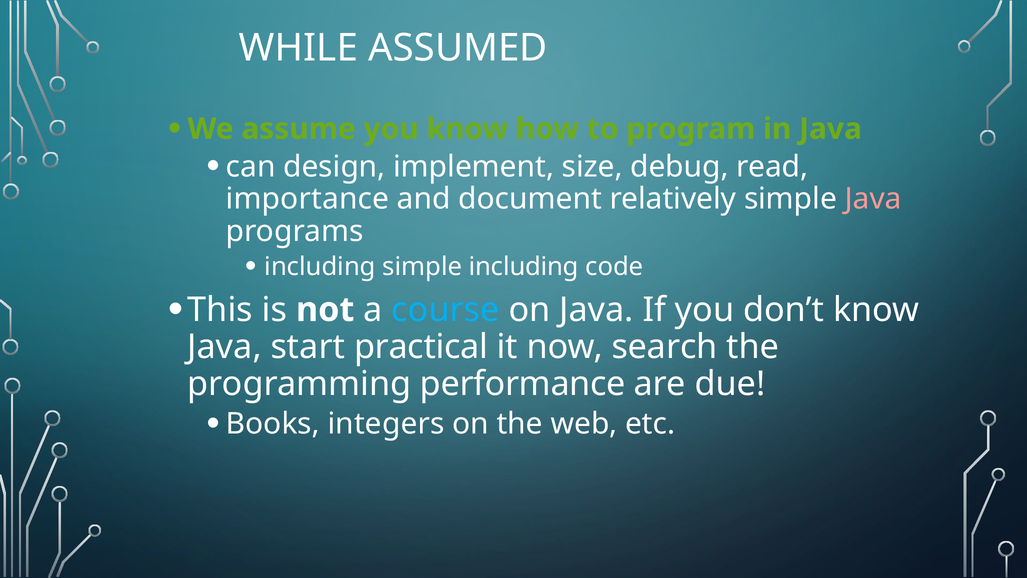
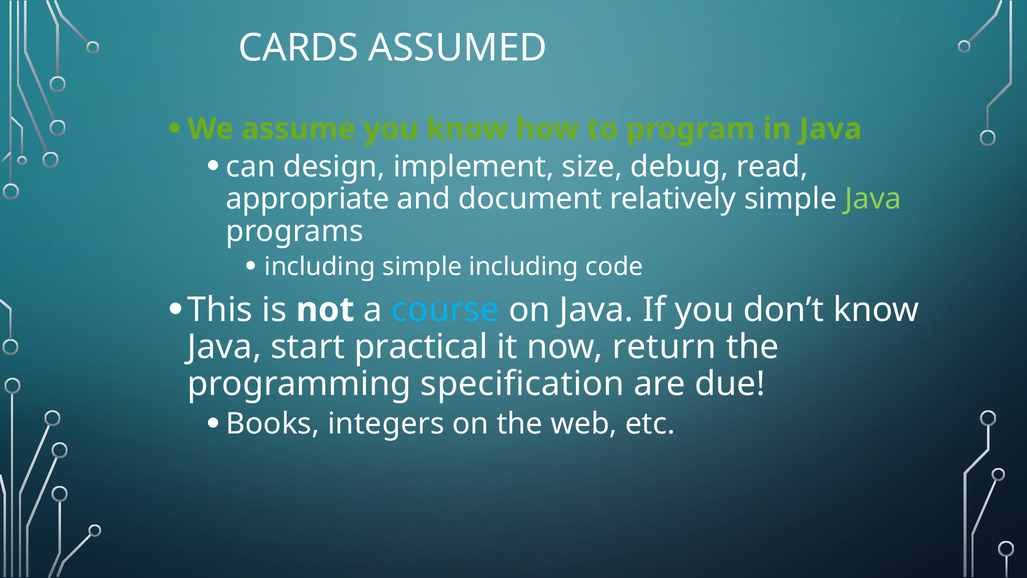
WHILE: WHILE -> CARDS (299, 48)
importance: importance -> appropriate (308, 199)
Java colour: pink -> light green (873, 199)
search: search -> return (664, 347)
performance: performance -> specification (523, 384)
